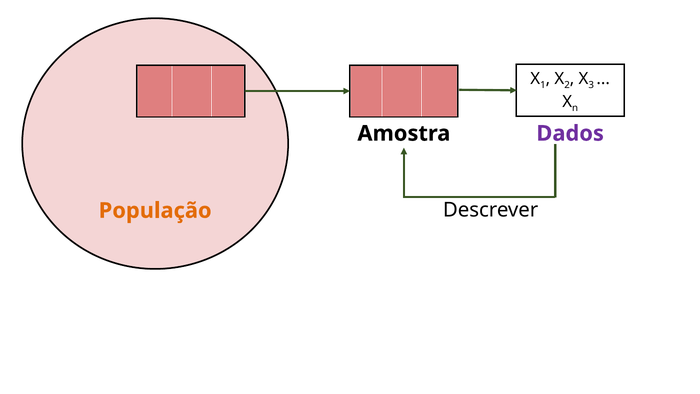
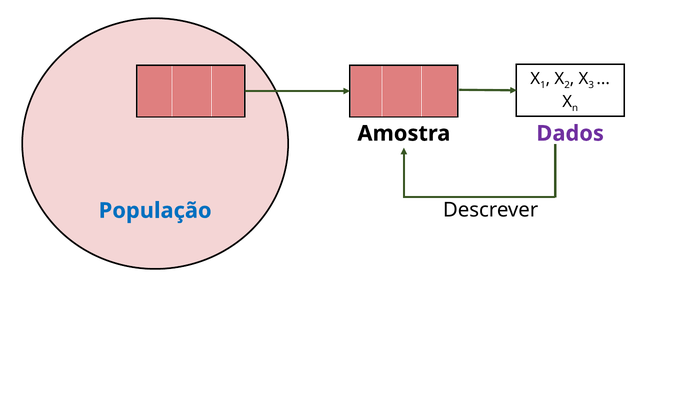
População colour: orange -> blue (155, 211)
